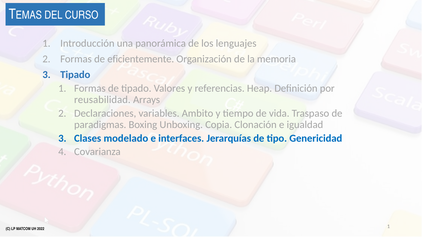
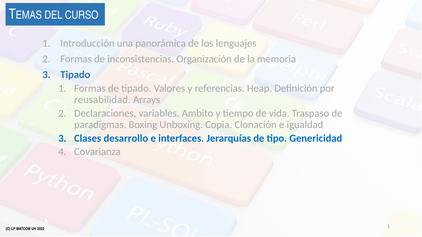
eficientemente: eficientemente -> inconsistencias (141, 59)
modelado: modelado -> desarrollo (126, 138)
